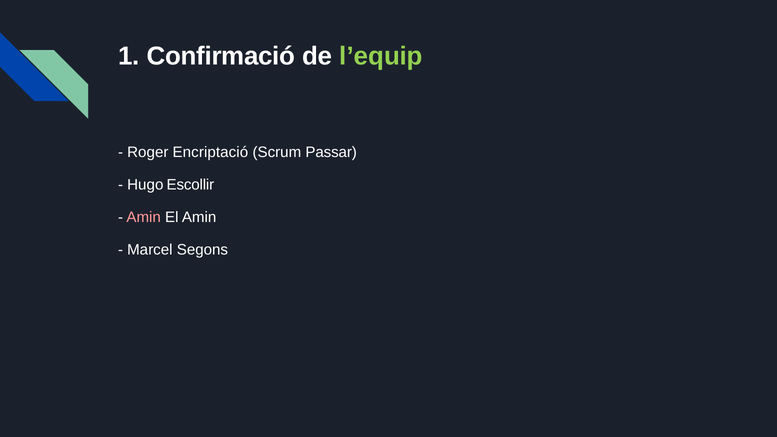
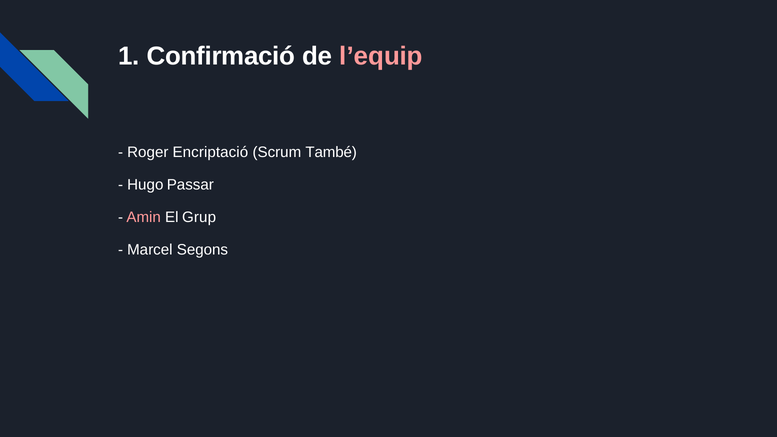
l’equip colour: light green -> pink (381, 56)
Passar: Passar -> També (331, 152)
Escollir: Escollir -> Passar (190, 185)
El Amin: Amin -> Grup (199, 217)
